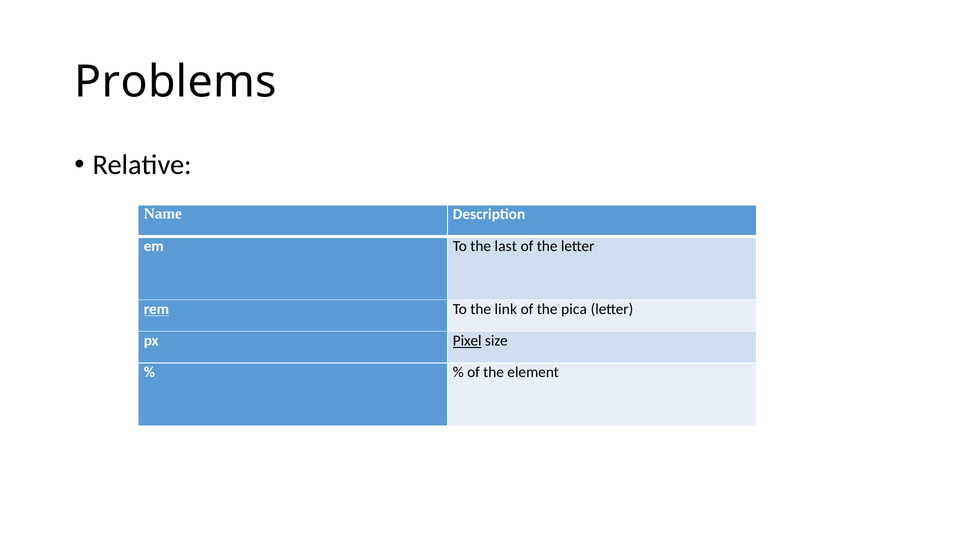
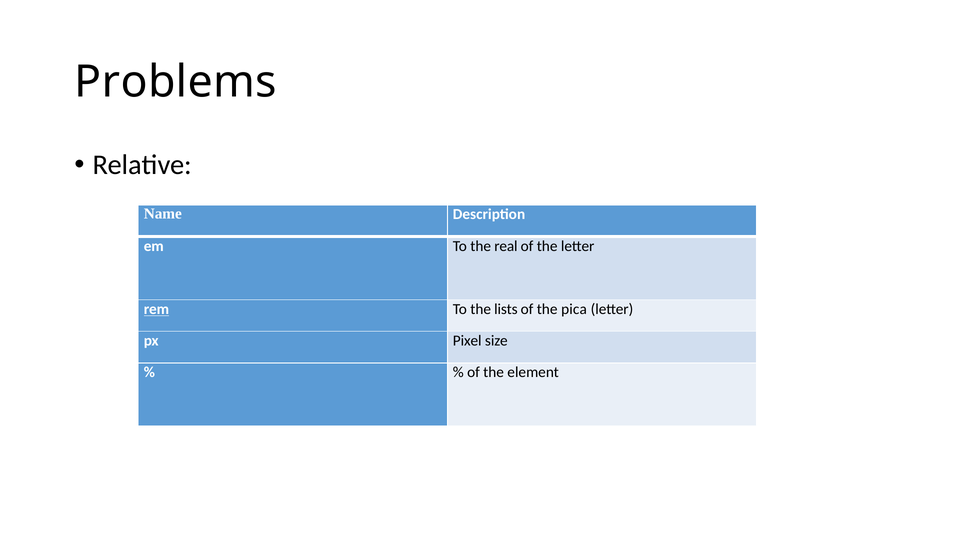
last: last -> real (506, 246)
link: link -> lists (506, 310)
Pixel underline: present -> none (467, 341)
